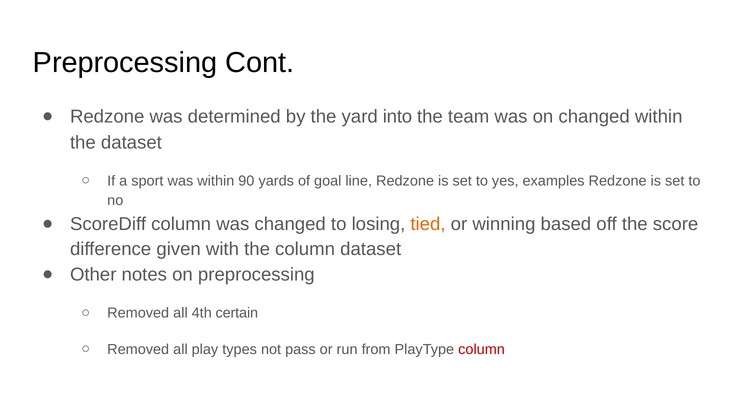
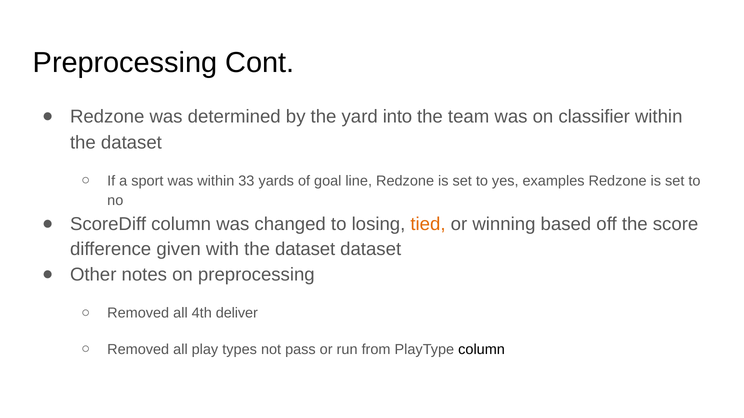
on changed: changed -> classifier (594, 117)
90: 90 -> 33 (246, 181)
with the column: column -> dataset (305, 250)
certain: certain -> deliver (237, 314)
column colour: red -> black (482, 350)
